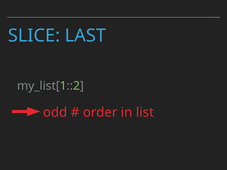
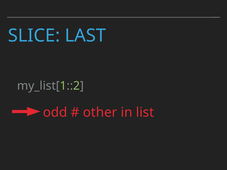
order: order -> other (100, 113)
